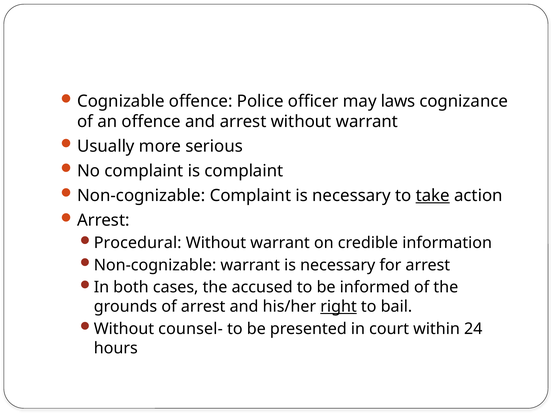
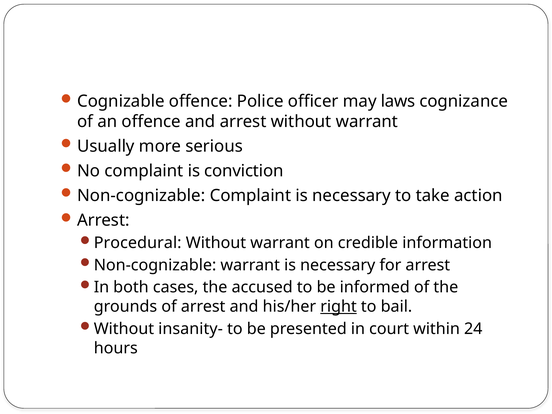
is complaint: complaint -> conviction (244, 171)
take underline: present -> none (433, 196)
counsel-: counsel- -> insanity- (191, 329)
